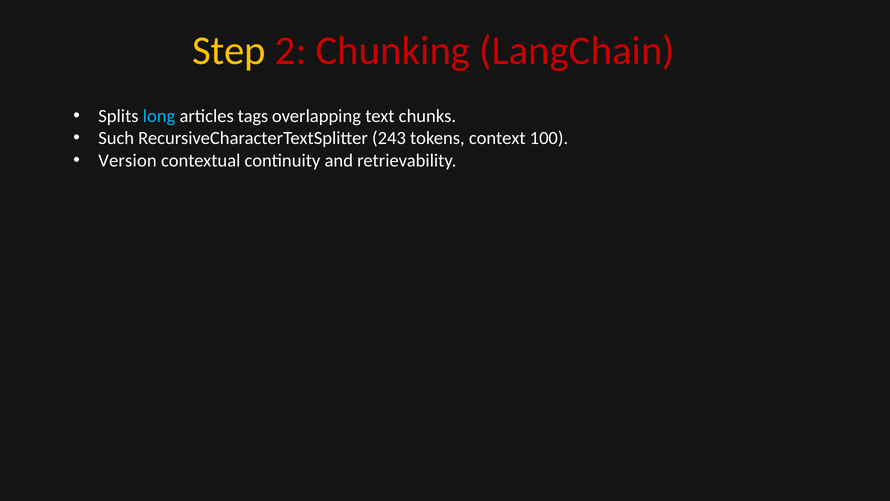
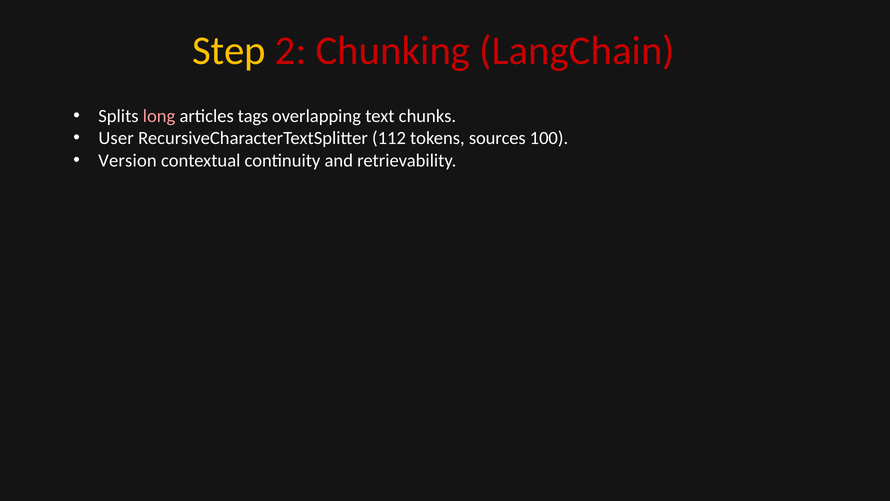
long colour: light blue -> pink (159, 116)
Such: Such -> User (116, 138)
243: 243 -> 112 (389, 138)
context: context -> sources (497, 138)
